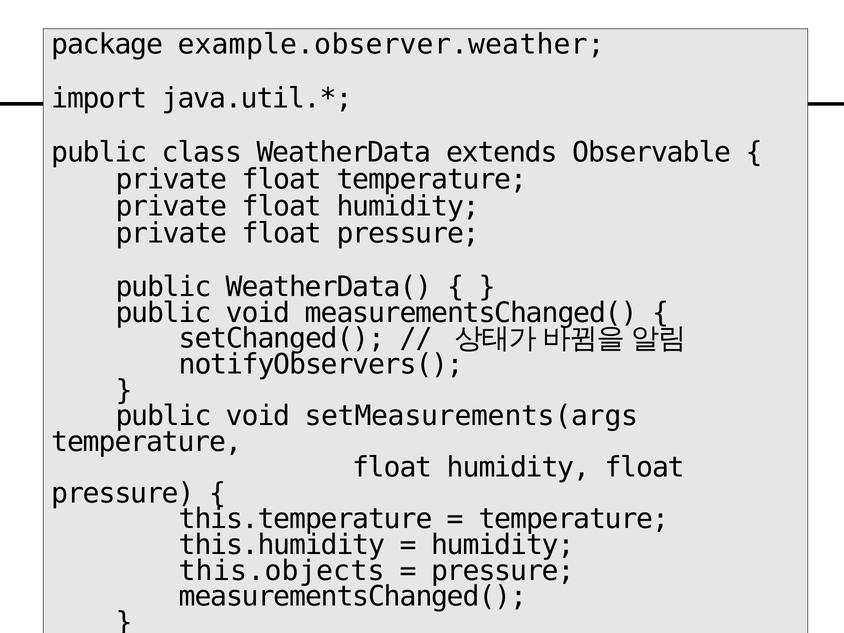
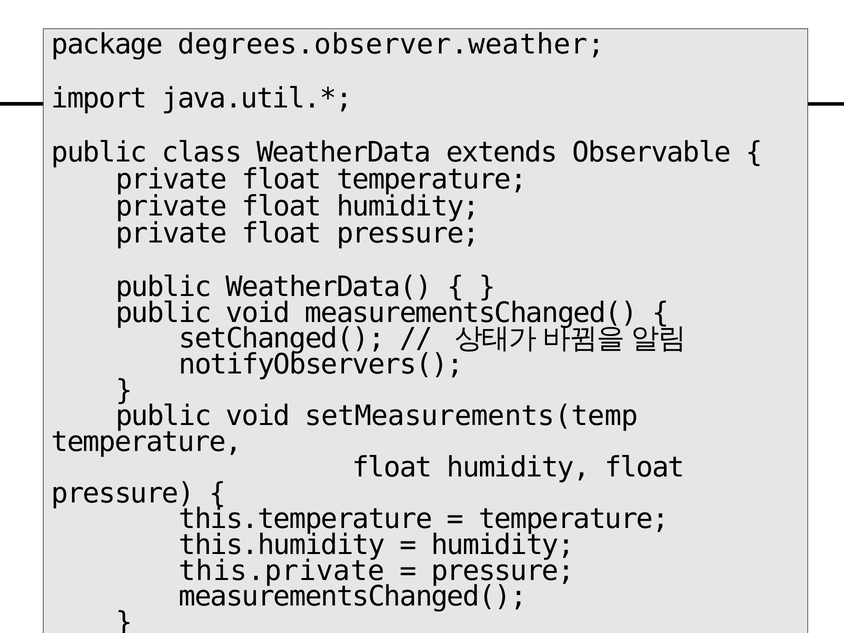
example.observer.weather: example.observer.weather -> degrees.observer.weather (391, 45)
setMeasurements(args: setMeasurements(args -> setMeasurements(temp (471, 416)
this.objects: this.objects -> this.private (282, 571)
